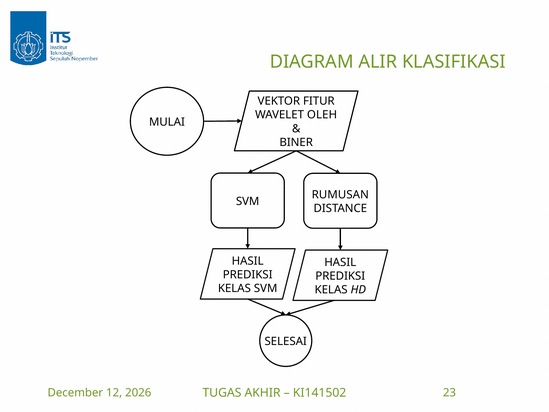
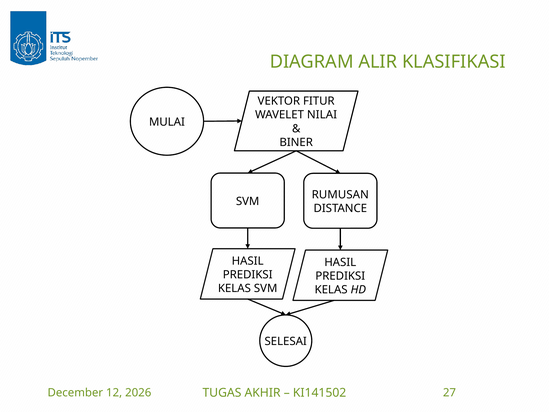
OLEH: OLEH -> NILAI (322, 115)
23: 23 -> 27 (449, 392)
